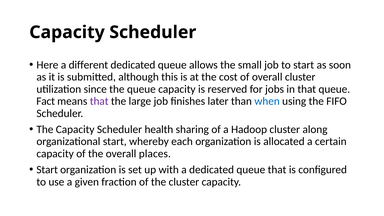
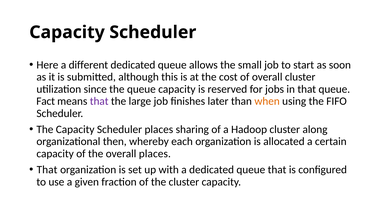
when colour: blue -> orange (267, 101)
Scheduler health: health -> places (159, 129)
organizational start: start -> then (115, 142)
Start: Start -> That (47, 170)
